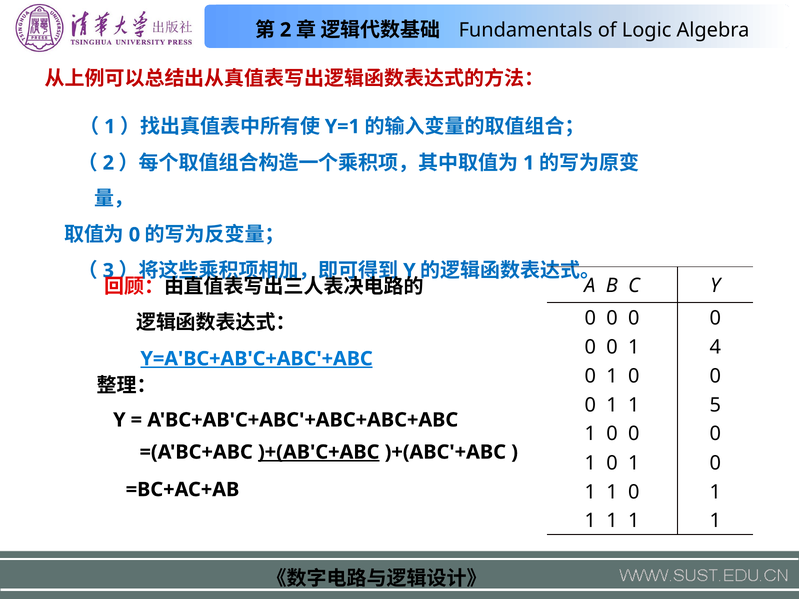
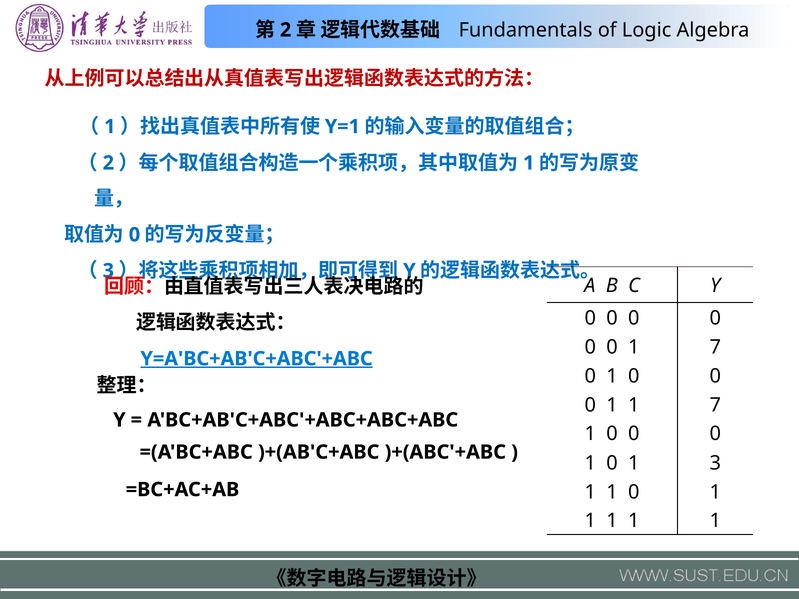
0 1 4: 4 -> 7 (715, 347)
1 1 5: 5 -> 7 (715, 405)
)+(AB'C+ABC underline: present -> none (319, 452)
1 0 1 0: 0 -> 3 (715, 463)
